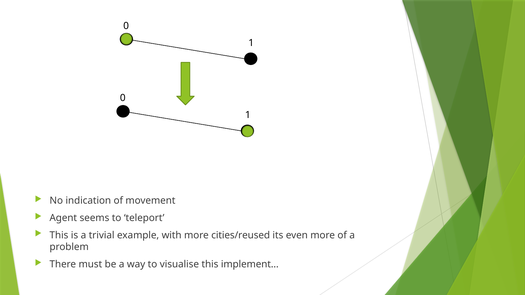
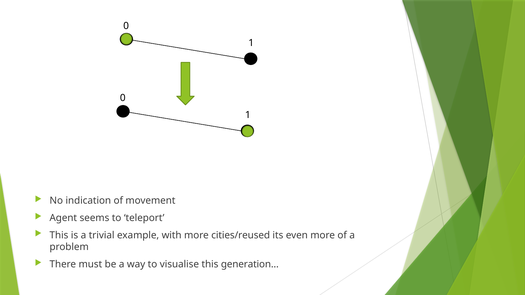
implement…: implement… -> generation… (250, 264)
